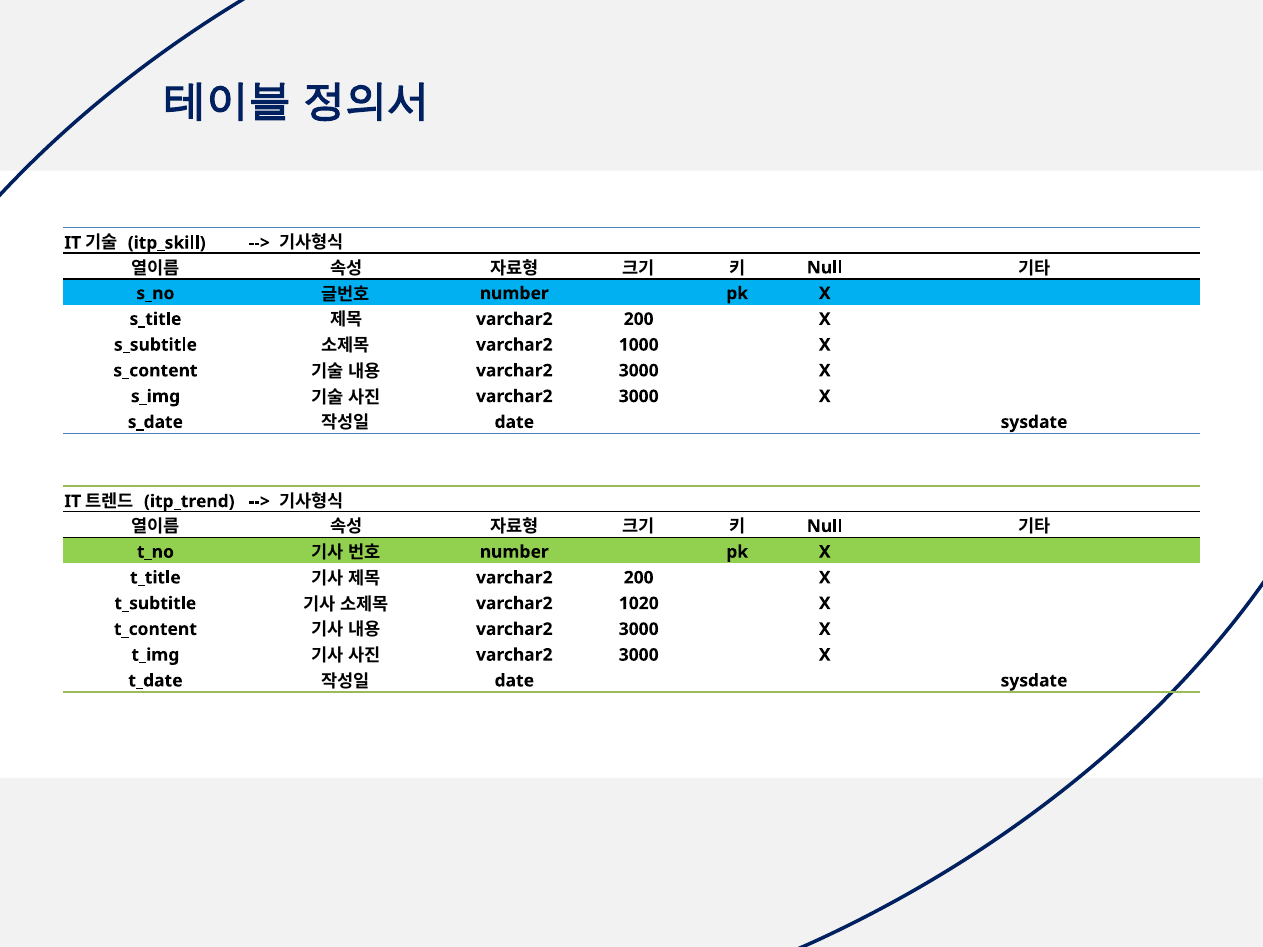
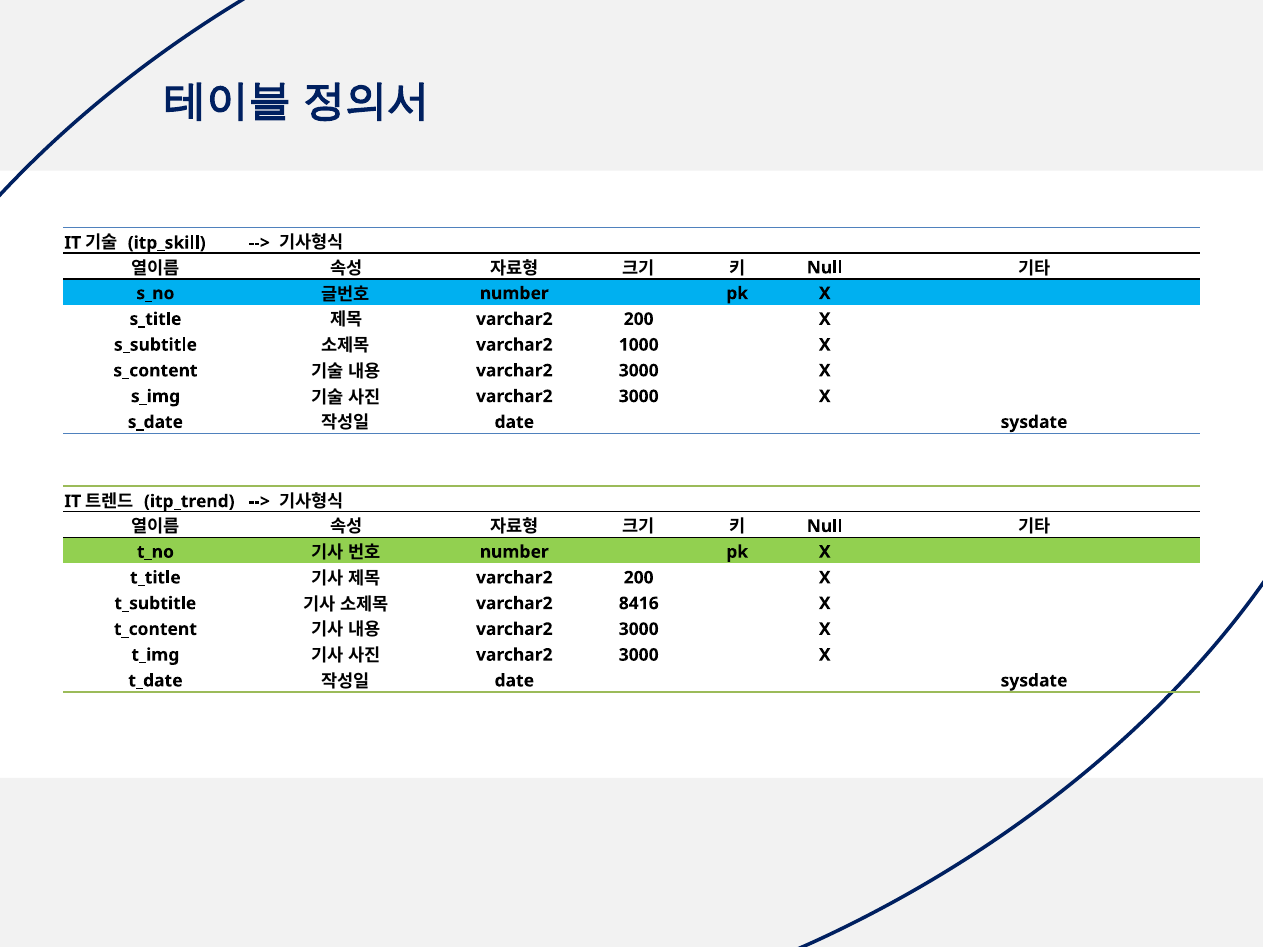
1020: 1020 -> 8416 (639, 604)
